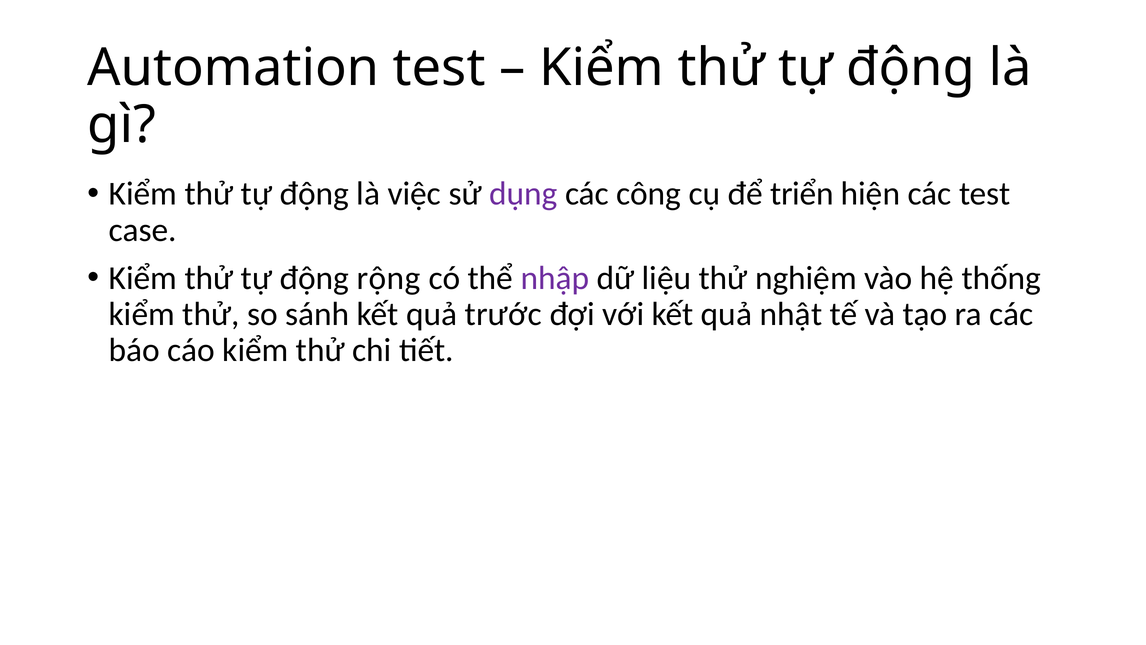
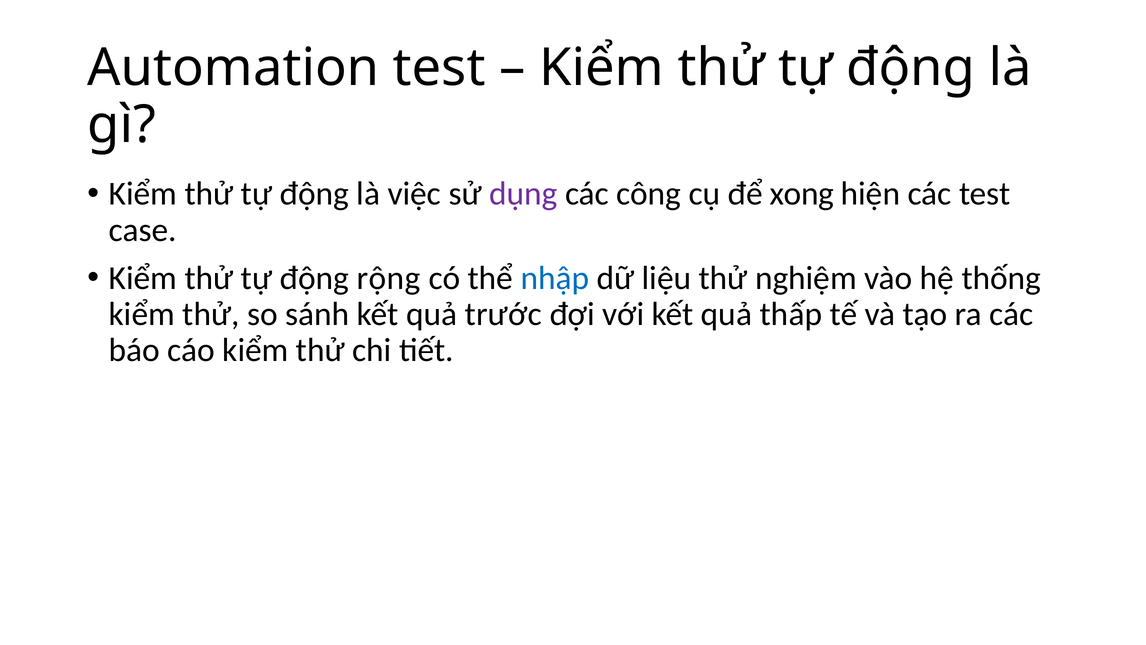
triển: triển -> xong (802, 194)
nhập colour: purple -> blue (555, 278)
nhật: nhật -> thấp (791, 314)
